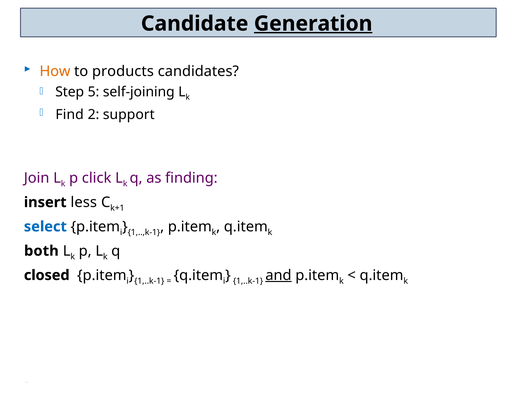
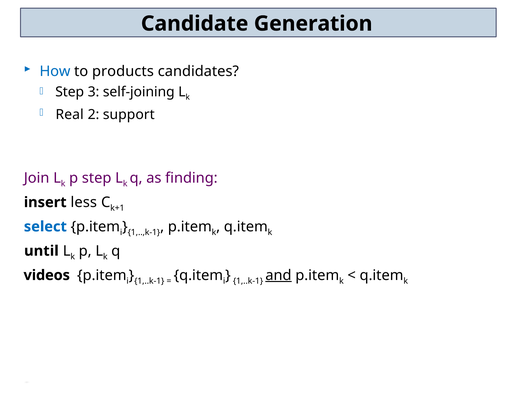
Generation underline: present -> none (313, 24)
How colour: orange -> blue (55, 71)
5: 5 -> 3 (94, 92)
Find: Find -> Real (70, 114)
p click: click -> step (97, 178)
both: both -> until (41, 251)
closed: closed -> videos (47, 275)
